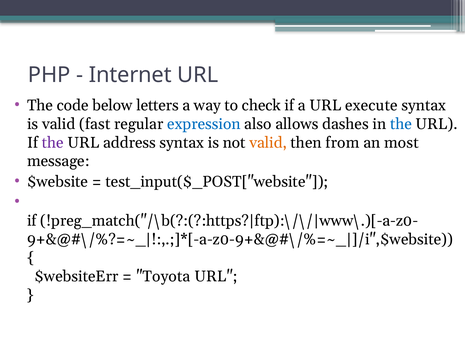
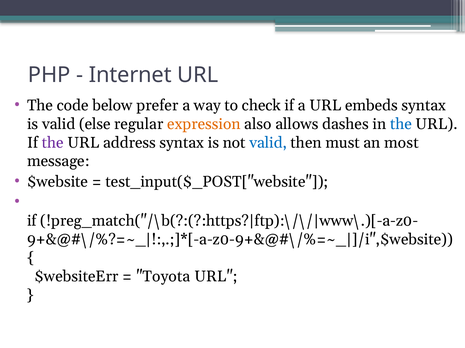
letters: letters -> prefer (157, 106)
execute: execute -> embeds (372, 106)
fast: fast -> else (95, 124)
expression colour: blue -> orange (204, 124)
valid colour: orange -> blue (268, 143)
from: from -> must (343, 143)
